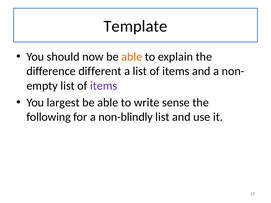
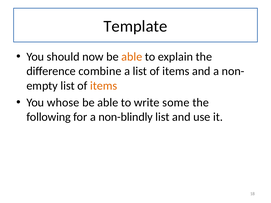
different: different -> combine (100, 71)
items colour: purple -> orange (104, 86)
largest: largest -> whose (63, 103)
sense: sense -> some (176, 103)
